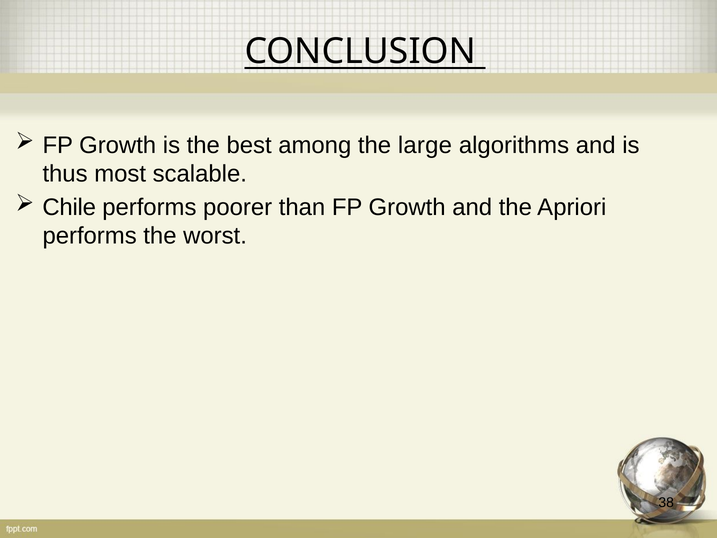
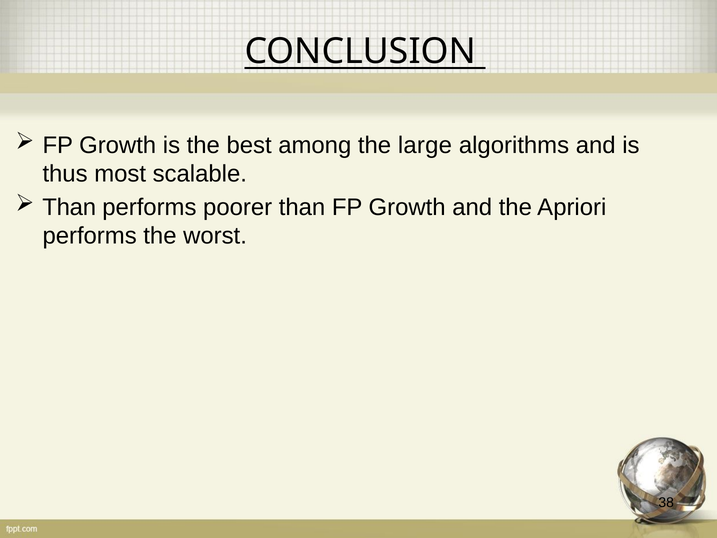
Chile: Chile -> Than (69, 207)
